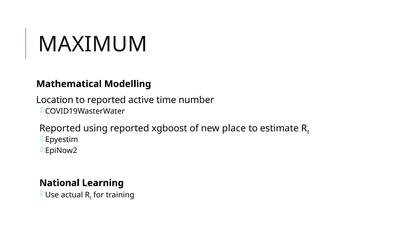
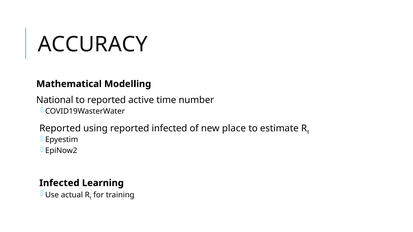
MAXIMUM: MAXIMUM -> ACCURACY (93, 44)
Location: Location -> National (55, 100)
reported xgboost: xgboost -> infected (169, 129)
National: National -> Infected (59, 183)
